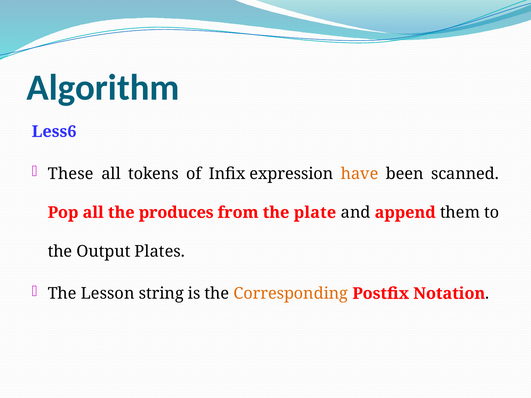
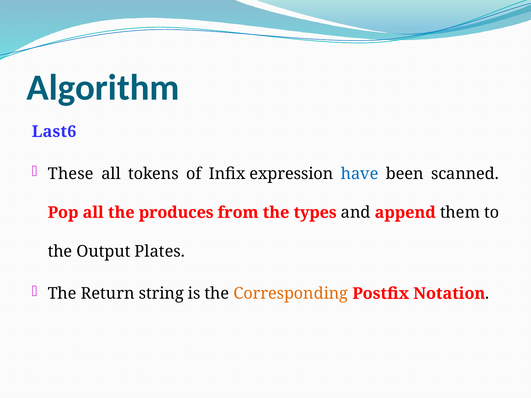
Less6: Less6 -> Last6 (54, 132)
have colour: orange -> blue (360, 174)
plate: plate -> types (315, 213)
Lesson: Lesson -> Return (108, 294)
